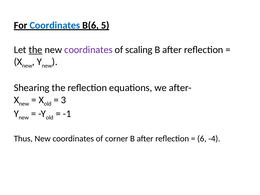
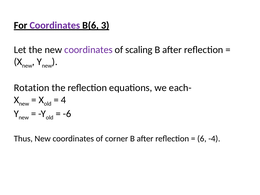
Coordinates colour: blue -> purple (55, 25)
5: 5 -> 3 (105, 25)
the underline: present -> none (36, 50)
Shearing: Shearing -> Rotation (32, 88)
after-: after- -> each- (180, 88)
3: 3 -> 4 (64, 100)
-1: -1 -> -6 (67, 114)
